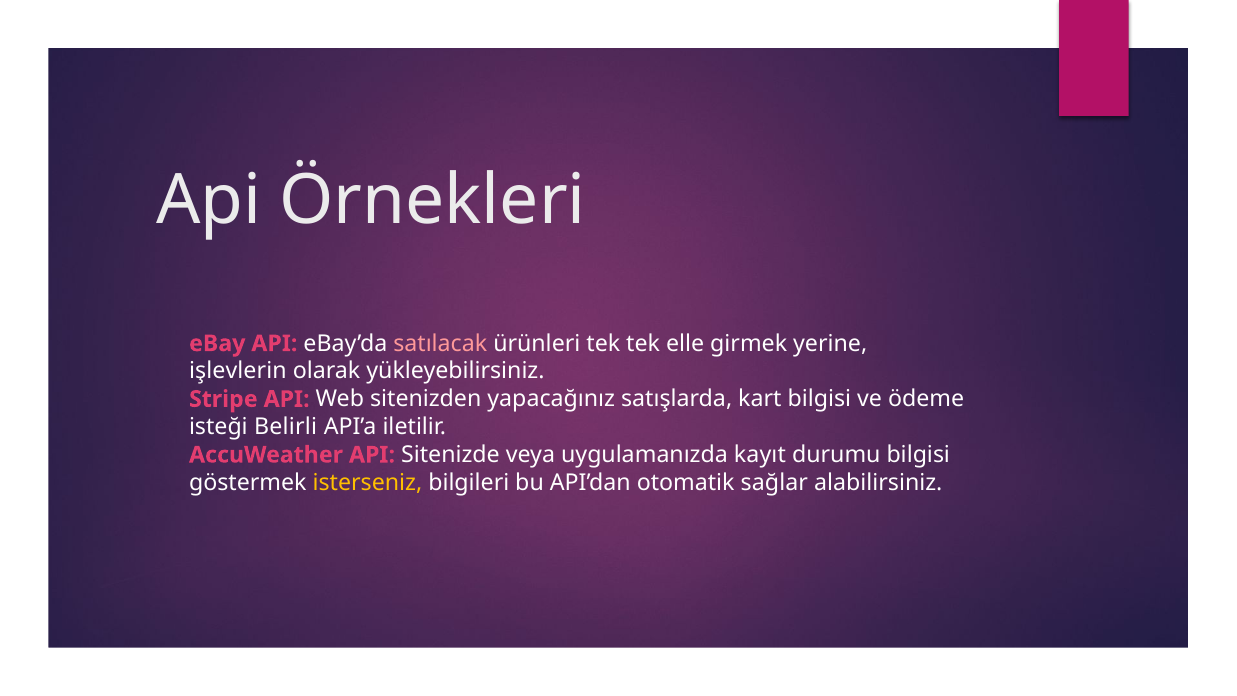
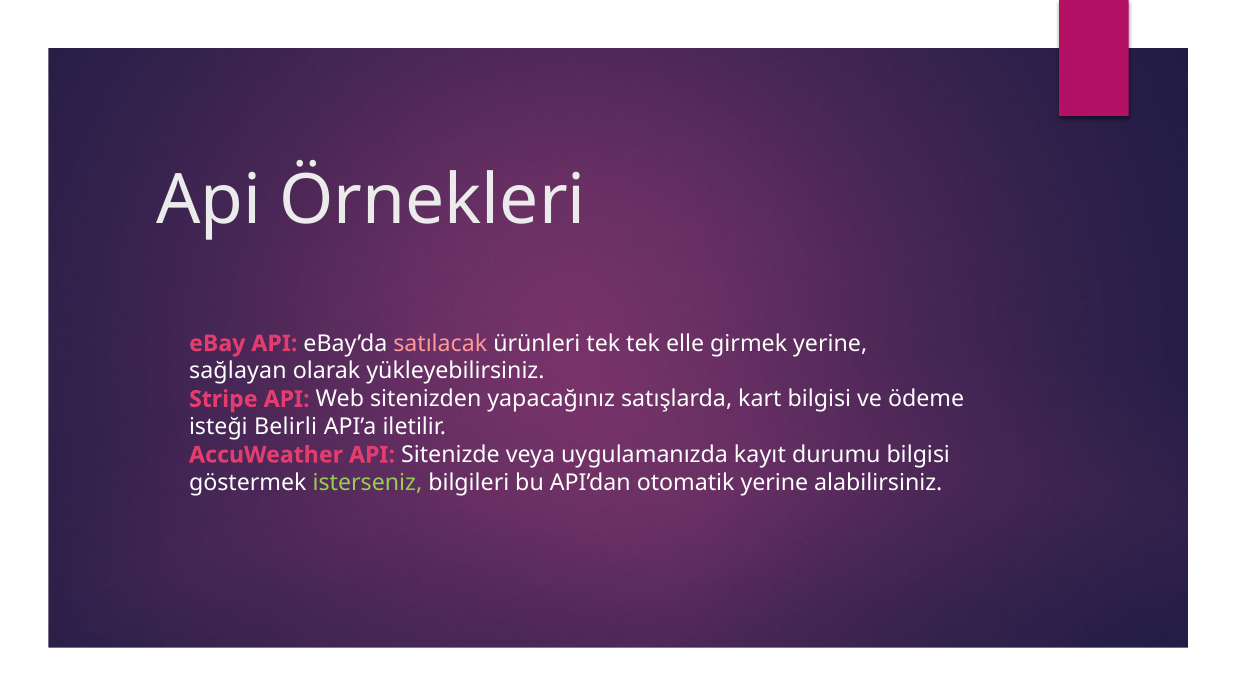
işlevlerin: işlevlerin -> sağlayan (238, 371)
isterseniz colour: yellow -> light green (367, 483)
otomatik sağlar: sağlar -> yerine (774, 483)
